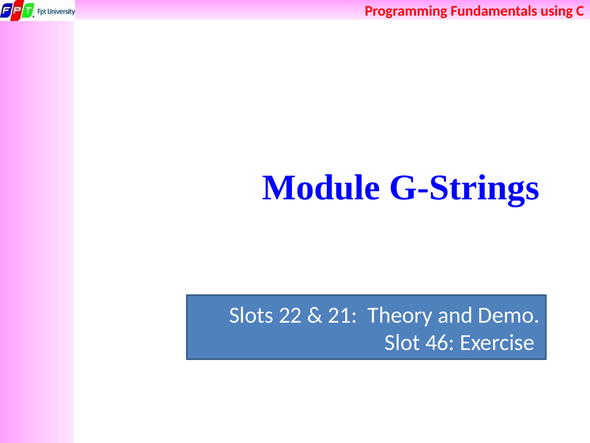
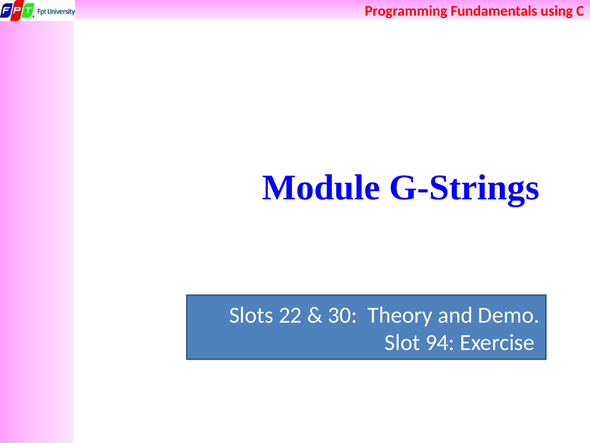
21: 21 -> 30 (343, 315)
46: 46 -> 94 (440, 342)
